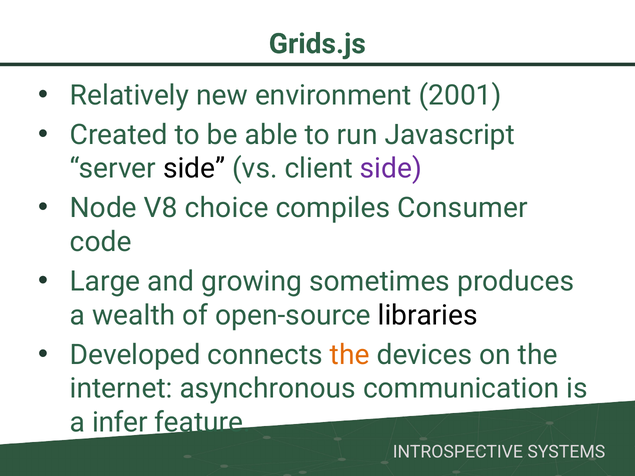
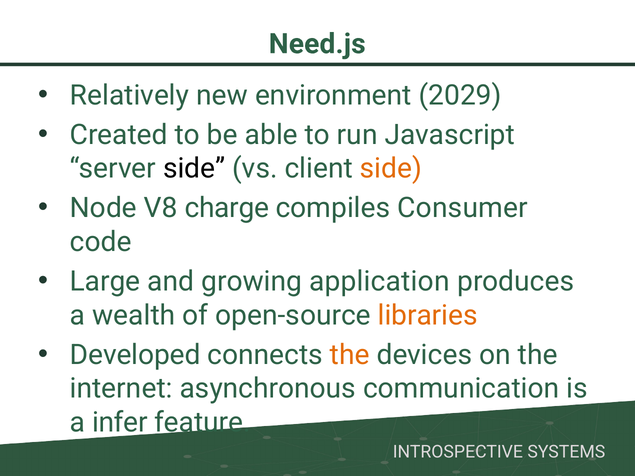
Grids.js: Grids.js -> Need.js (317, 44)
2001: 2001 -> 2029 (460, 95)
side colour: purple -> orange (391, 169)
choice: choice -> charge (227, 208)
sometimes: sometimes -> application (379, 282)
libraries colour: black -> orange (428, 315)
